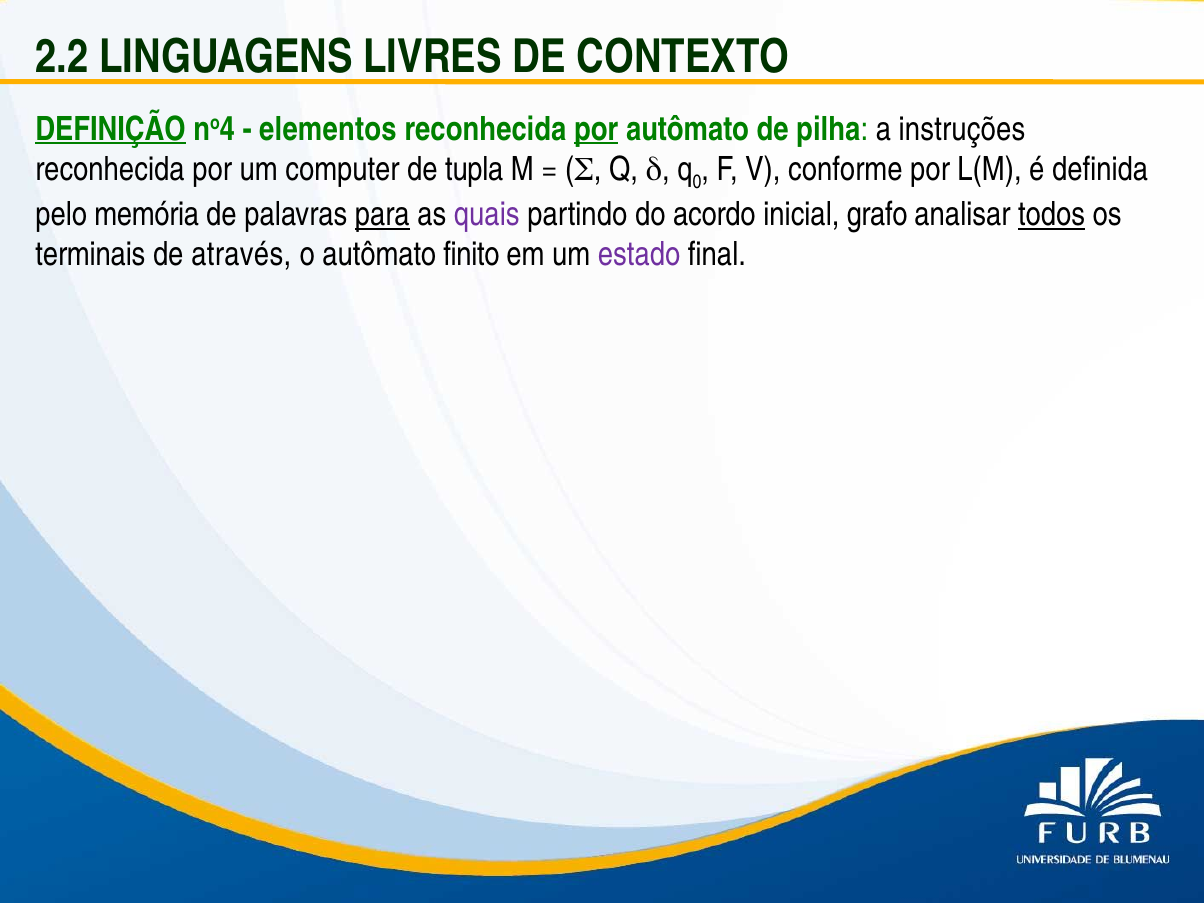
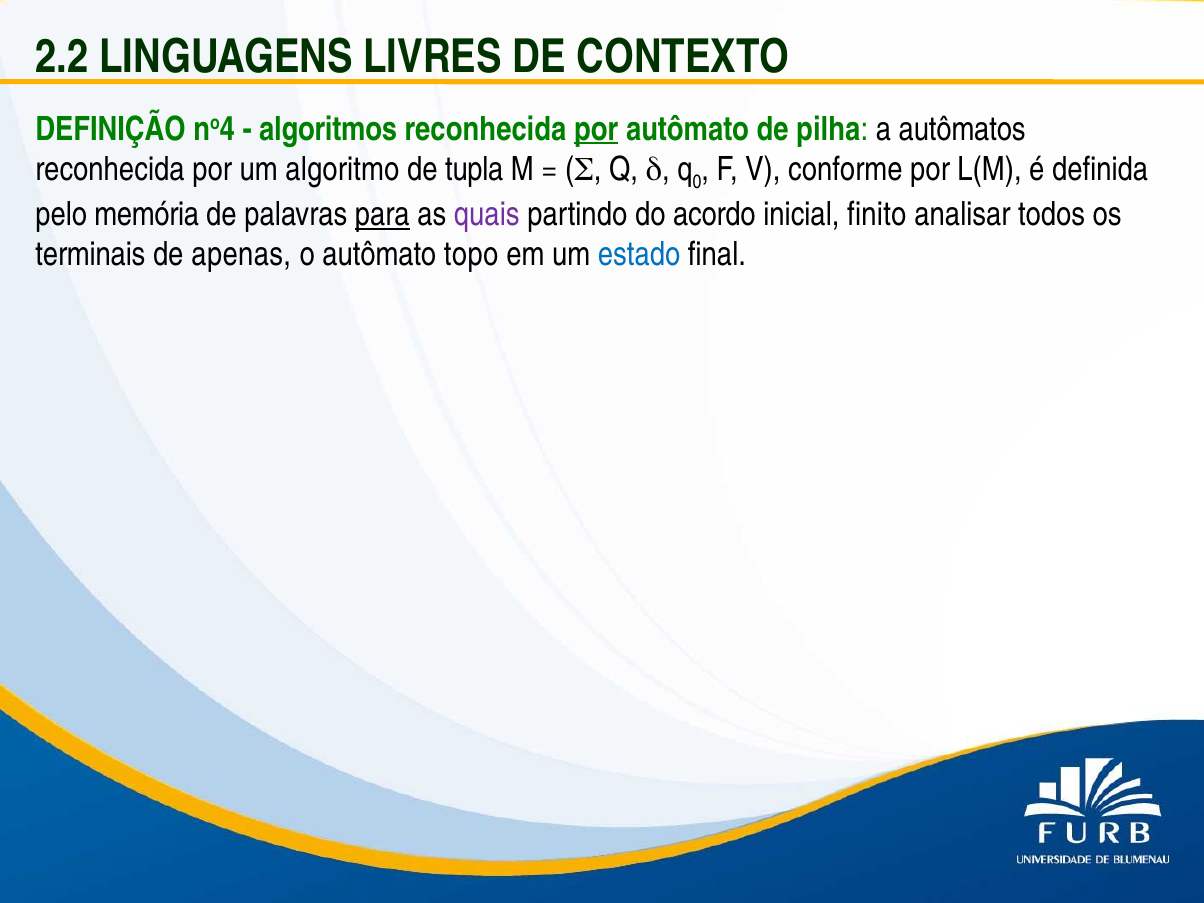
DEFINIÇÃO underline: present -> none (111, 129)
elementos: elementos -> algoritmos (328, 129)
instruções: instruções -> autômatos (962, 129)
computer: computer -> algoritmo (342, 169)
grafo: grafo -> finito (877, 215)
todos underline: present -> none (1052, 215)
através: através -> apenas (241, 255)
finito: finito -> topo (471, 255)
estado colour: purple -> blue (639, 255)
